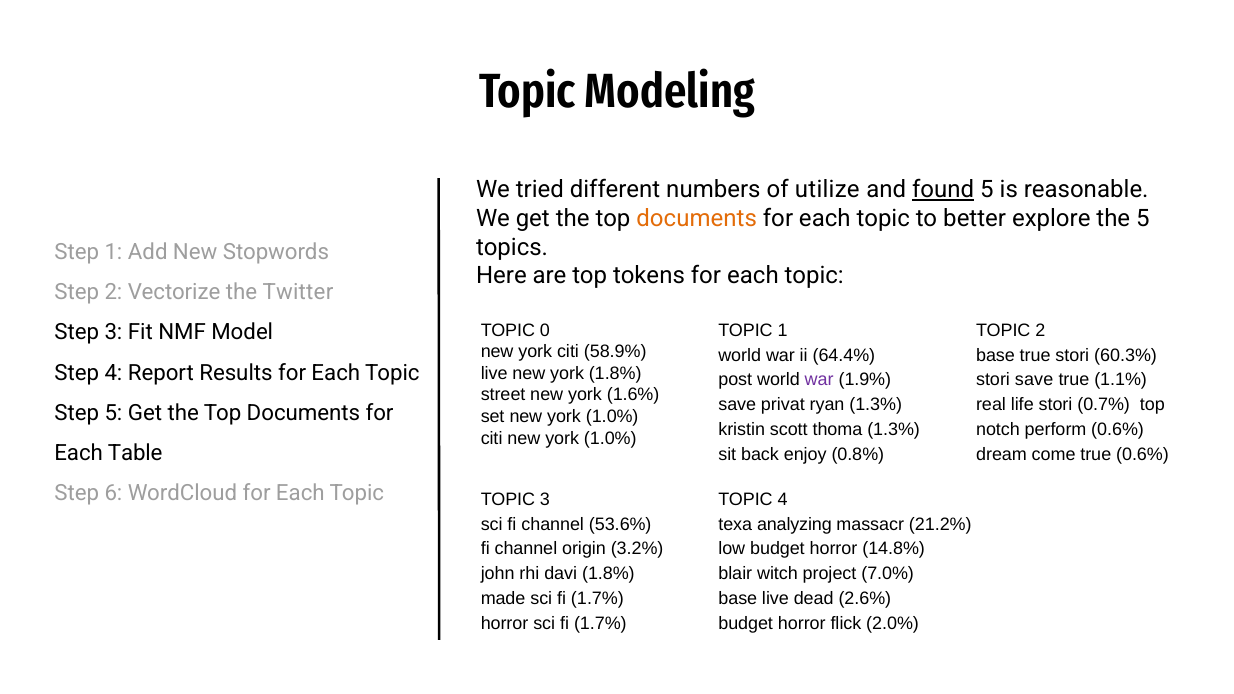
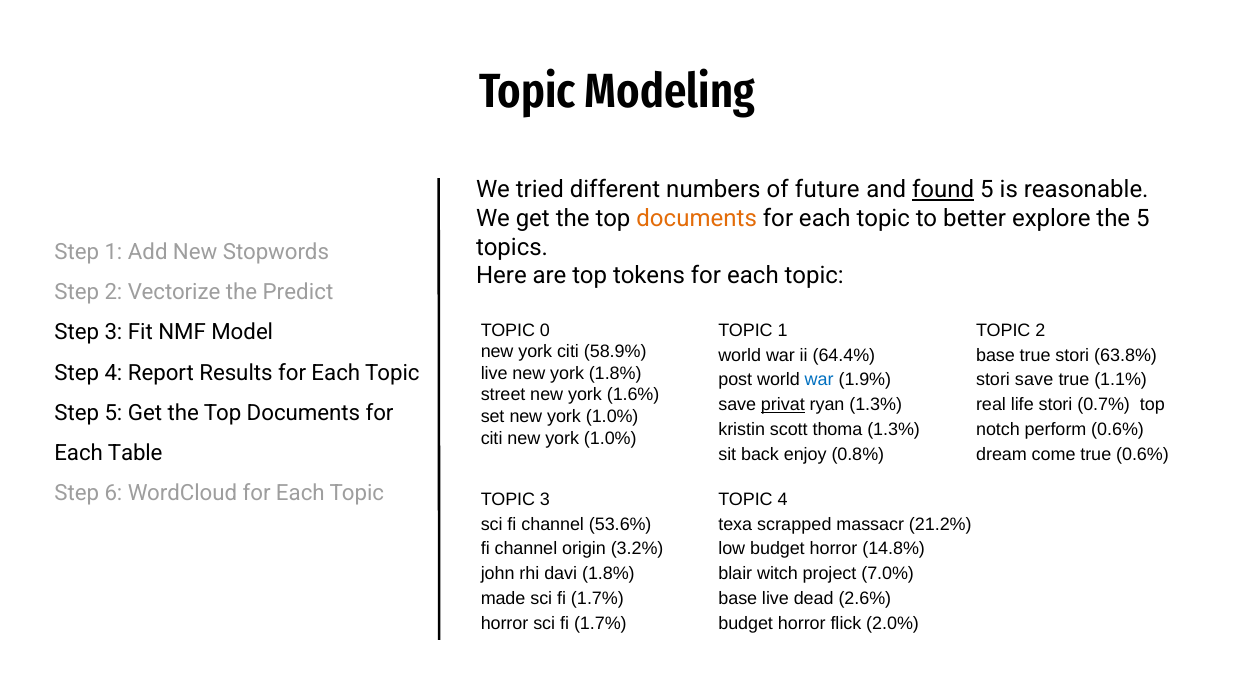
utilize: utilize -> future (827, 190)
Twitter: Twitter -> Predict (298, 292)
60.3%: 60.3% -> 63.8% (1126, 355)
war colour: purple -> blue (819, 380)
privat underline: none -> present (783, 405)
analyzing: analyzing -> scrapped (794, 524)
